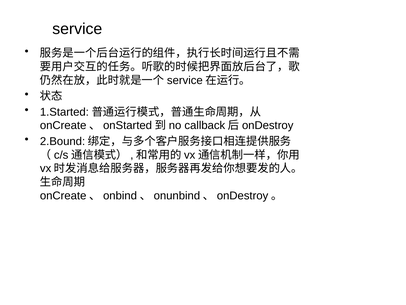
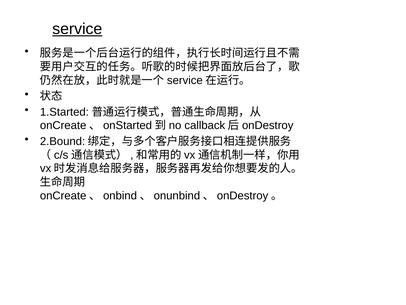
service underline: none -> present (77, 29)
